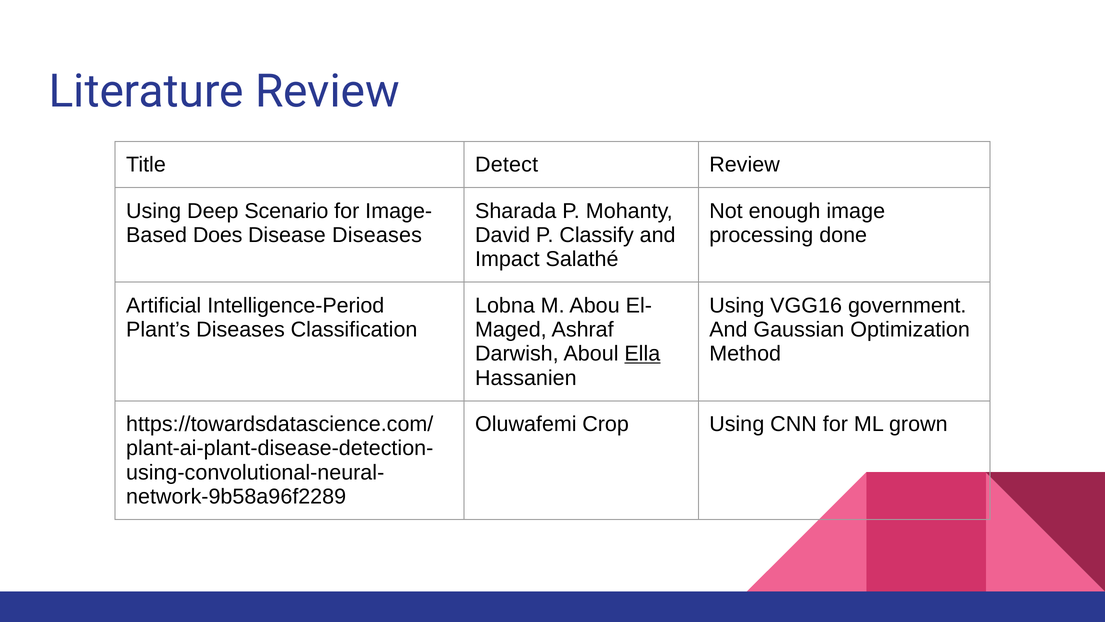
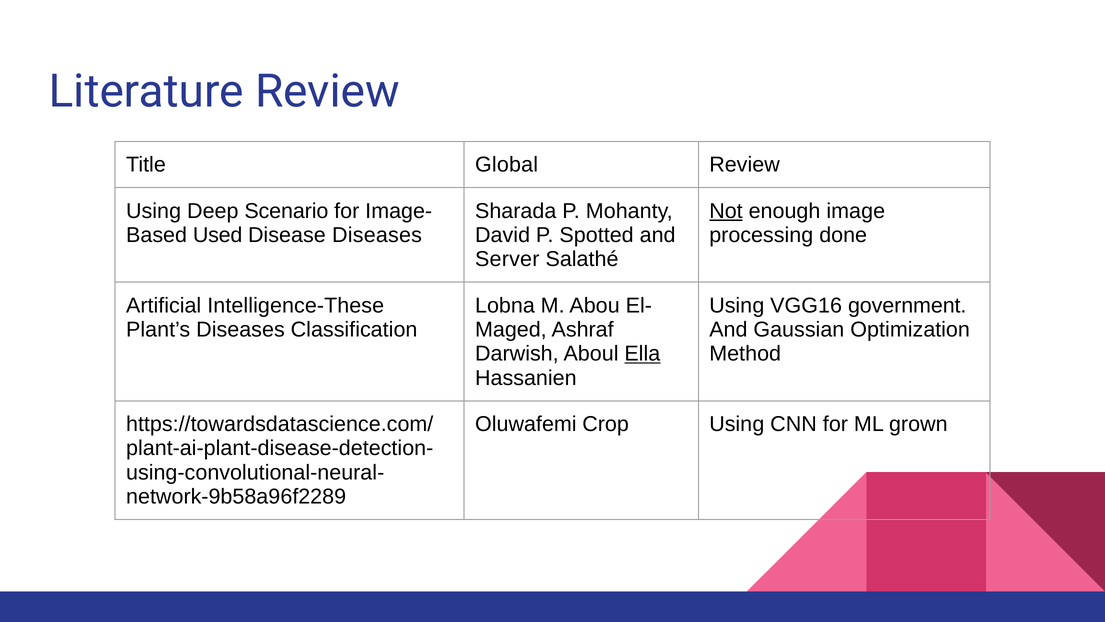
Detect: Detect -> Global (507, 165)
Not underline: none -> present (726, 211)
Does: Does -> Used (218, 235)
Classify: Classify -> Spotted (597, 235)
Impact: Impact -> Server (507, 259)
Intelligence-Period: Intelligence-Period -> Intelligence-These (296, 305)
